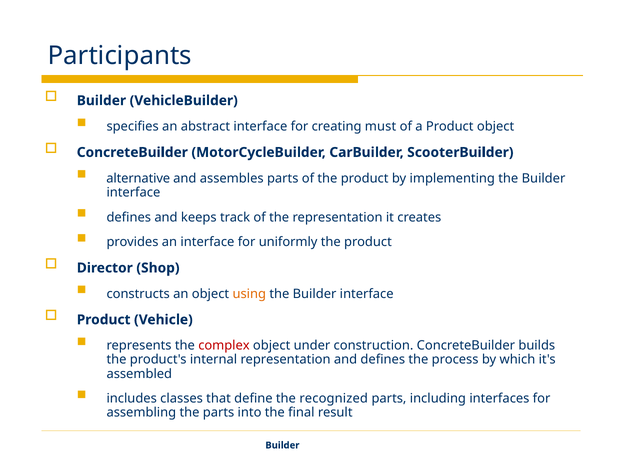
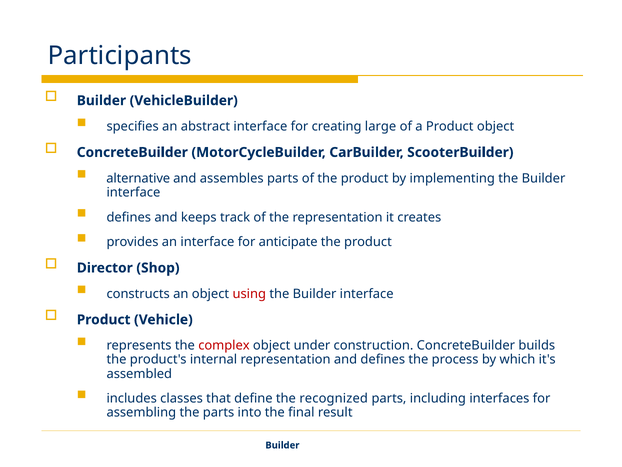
must: must -> large (381, 126)
uniformly: uniformly -> anticipate (288, 242)
using colour: orange -> red (249, 294)
